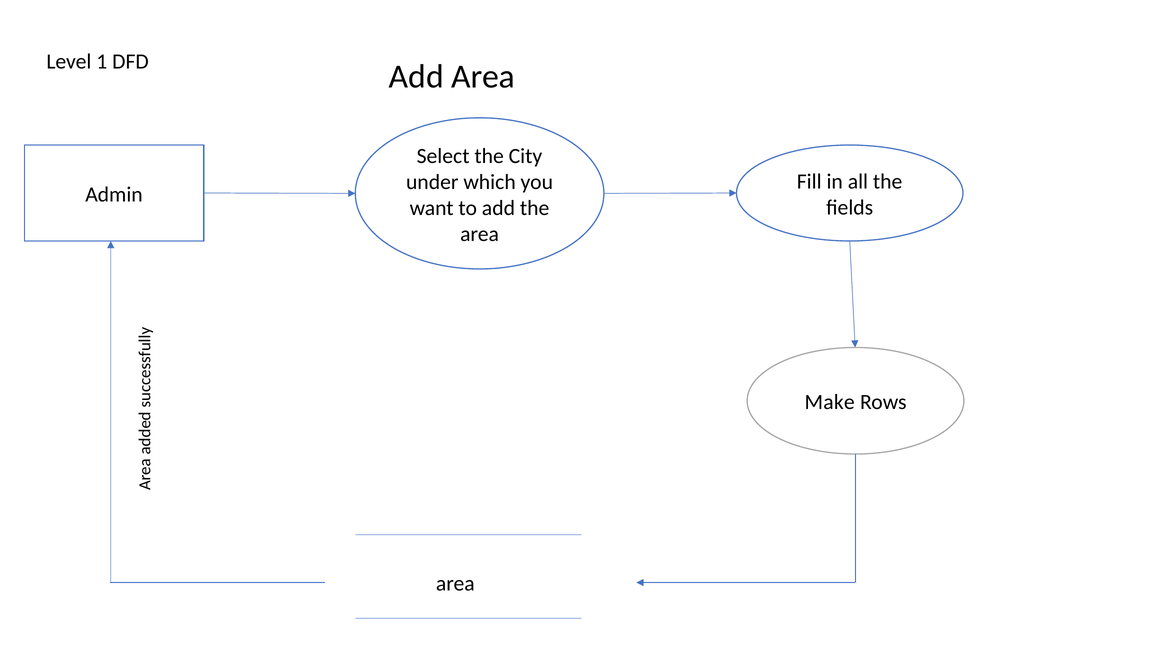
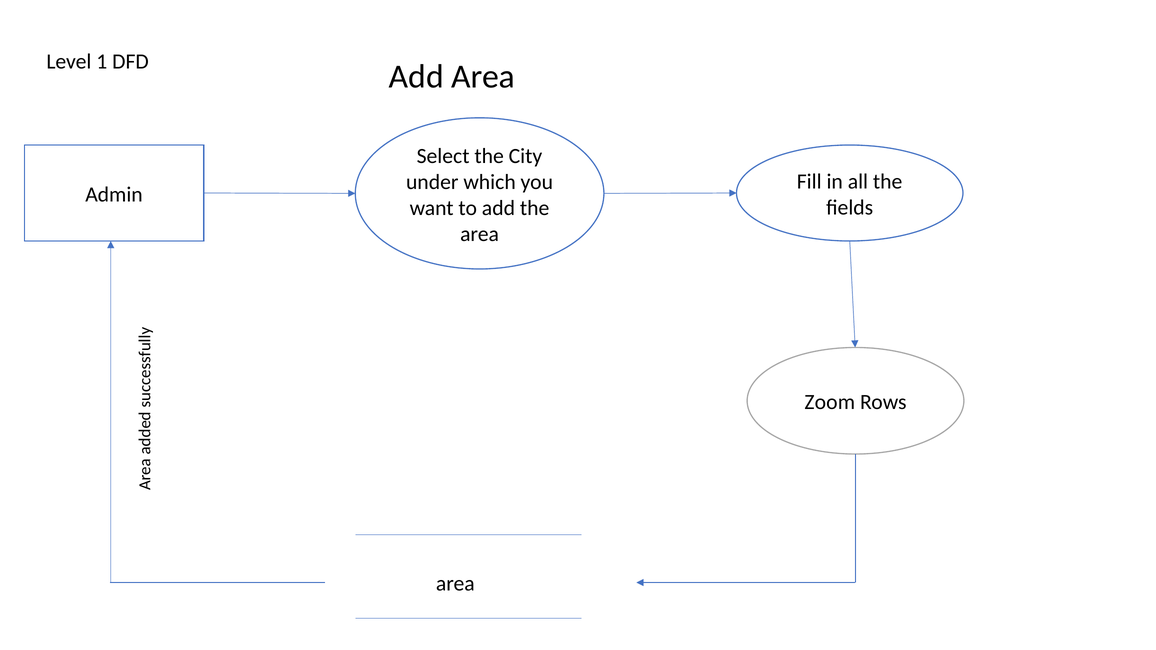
Make: Make -> Zoom (830, 402)
